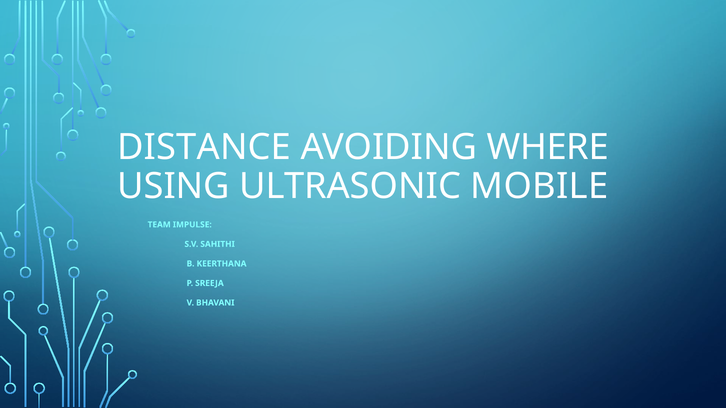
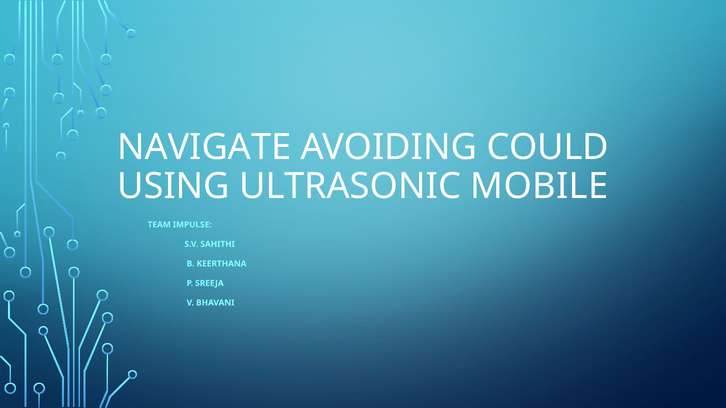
DISTANCE: DISTANCE -> NAVIGATE (204, 147)
WHERE: WHERE -> COULD (548, 147)
